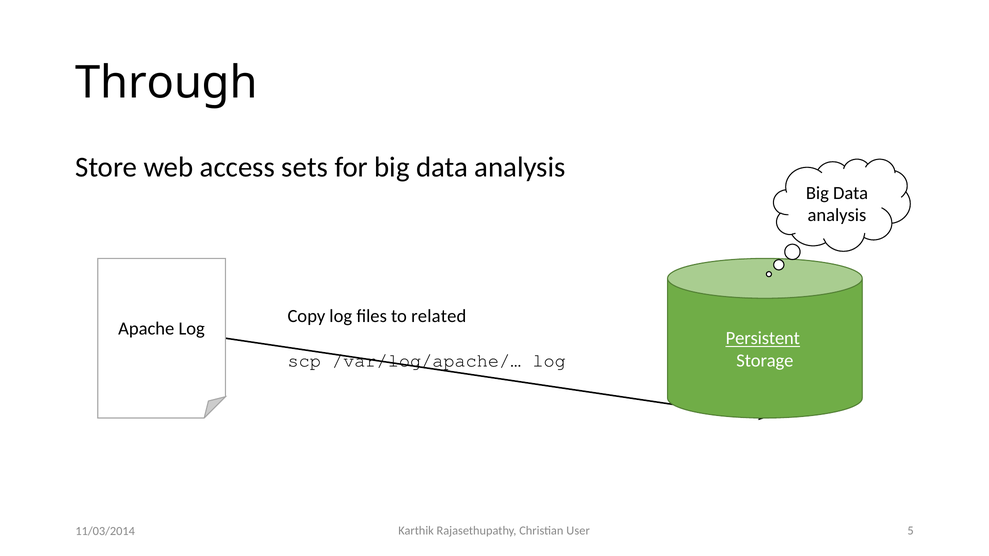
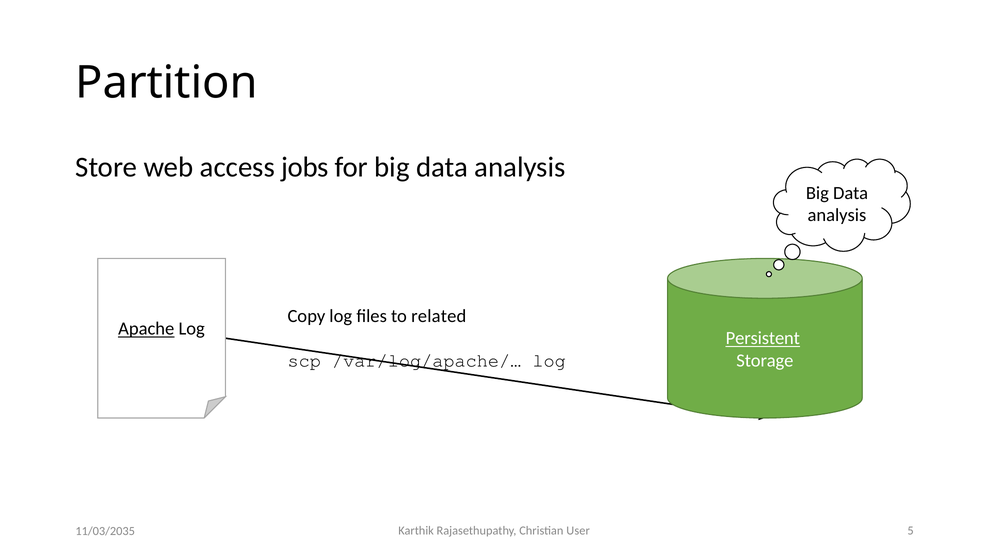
Through: Through -> Partition (166, 83)
sets: sets -> jobs (305, 167)
Apache underline: none -> present (146, 329)
11/03/2014: 11/03/2014 -> 11/03/2035 (105, 531)
